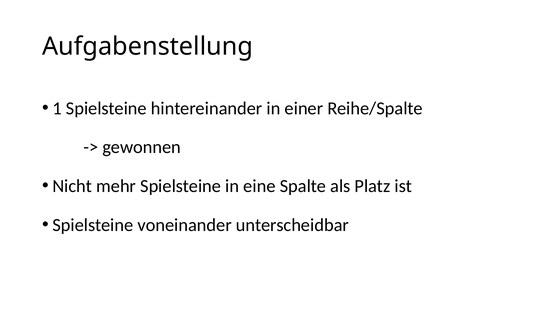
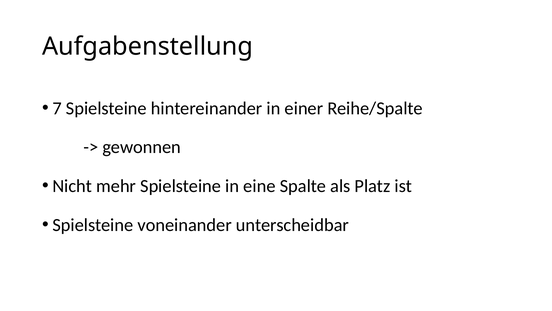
1: 1 -> 7 (57, 108)
